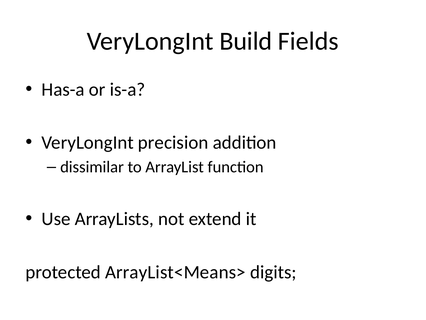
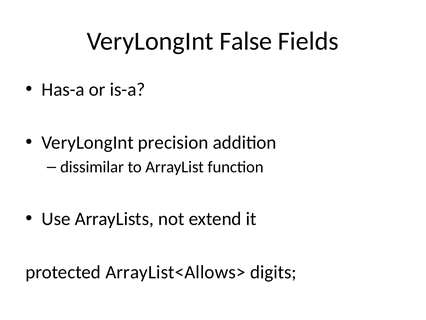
Build: Build -> False (246, 41)
ArrayList<Means>: ArrayList<Means> -> ArrayList<Allows> (175, 272)
